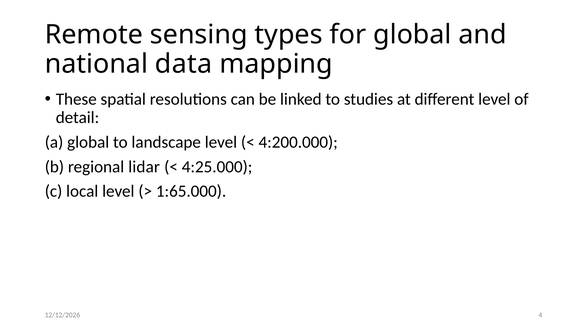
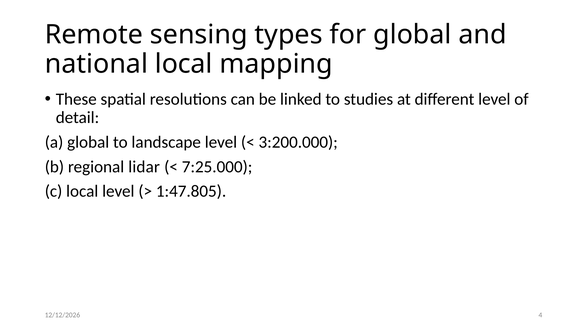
national data: data -> local (184, 64)
4:200.000: 4:200.000 -> 3:200.000 (298, 142)
4:25.000: 4:25.000 -> 7:25.000 (217, 167)
1:65.000: 1:65.000 -> 1:47.805 (191, 191)
